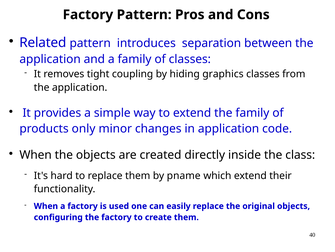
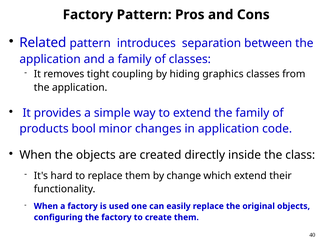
only: only -> bool (84, 128)
pname: pname -> change (184, 175)
